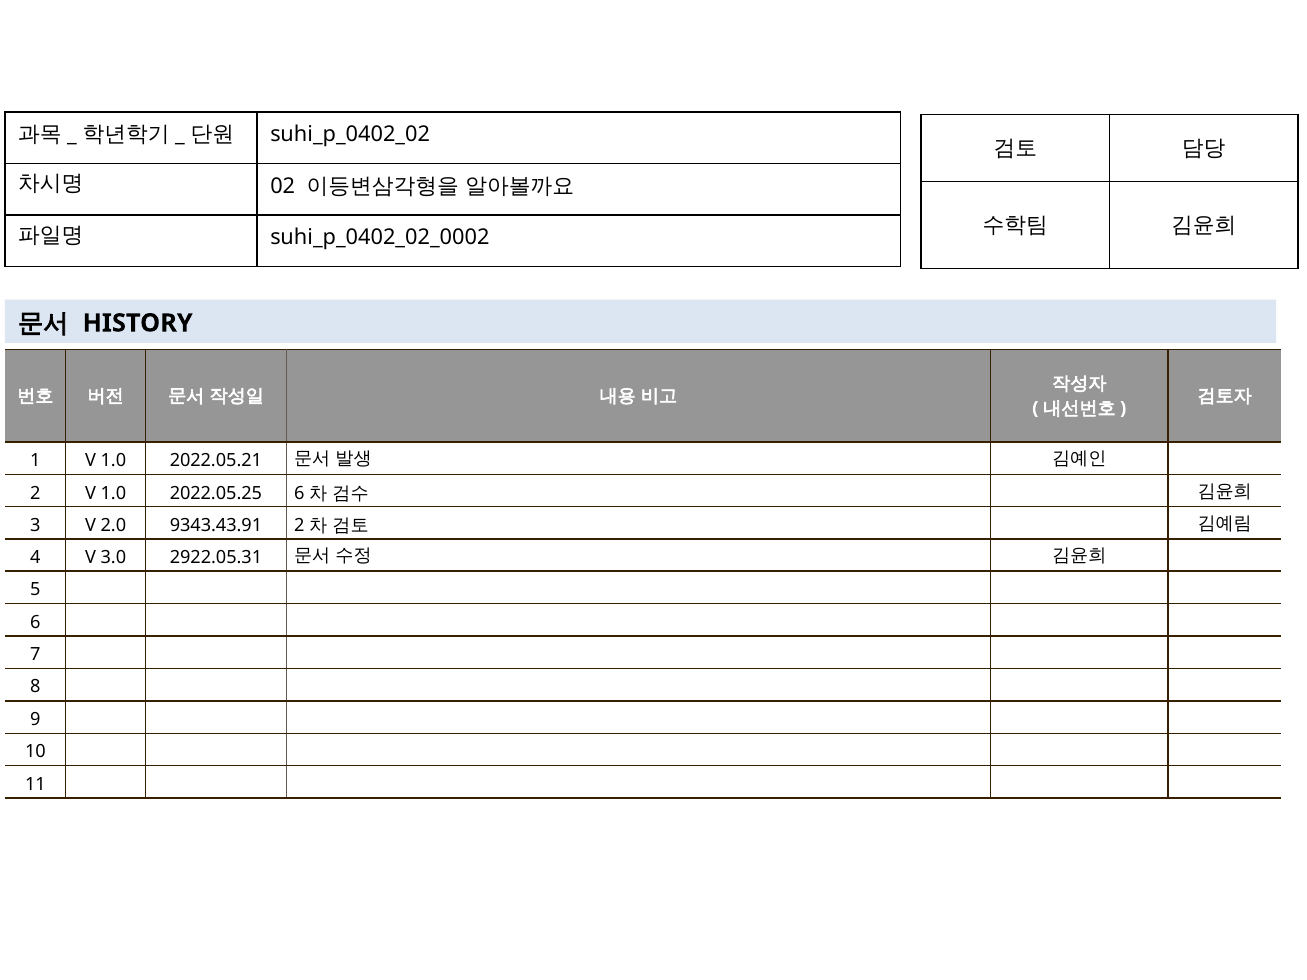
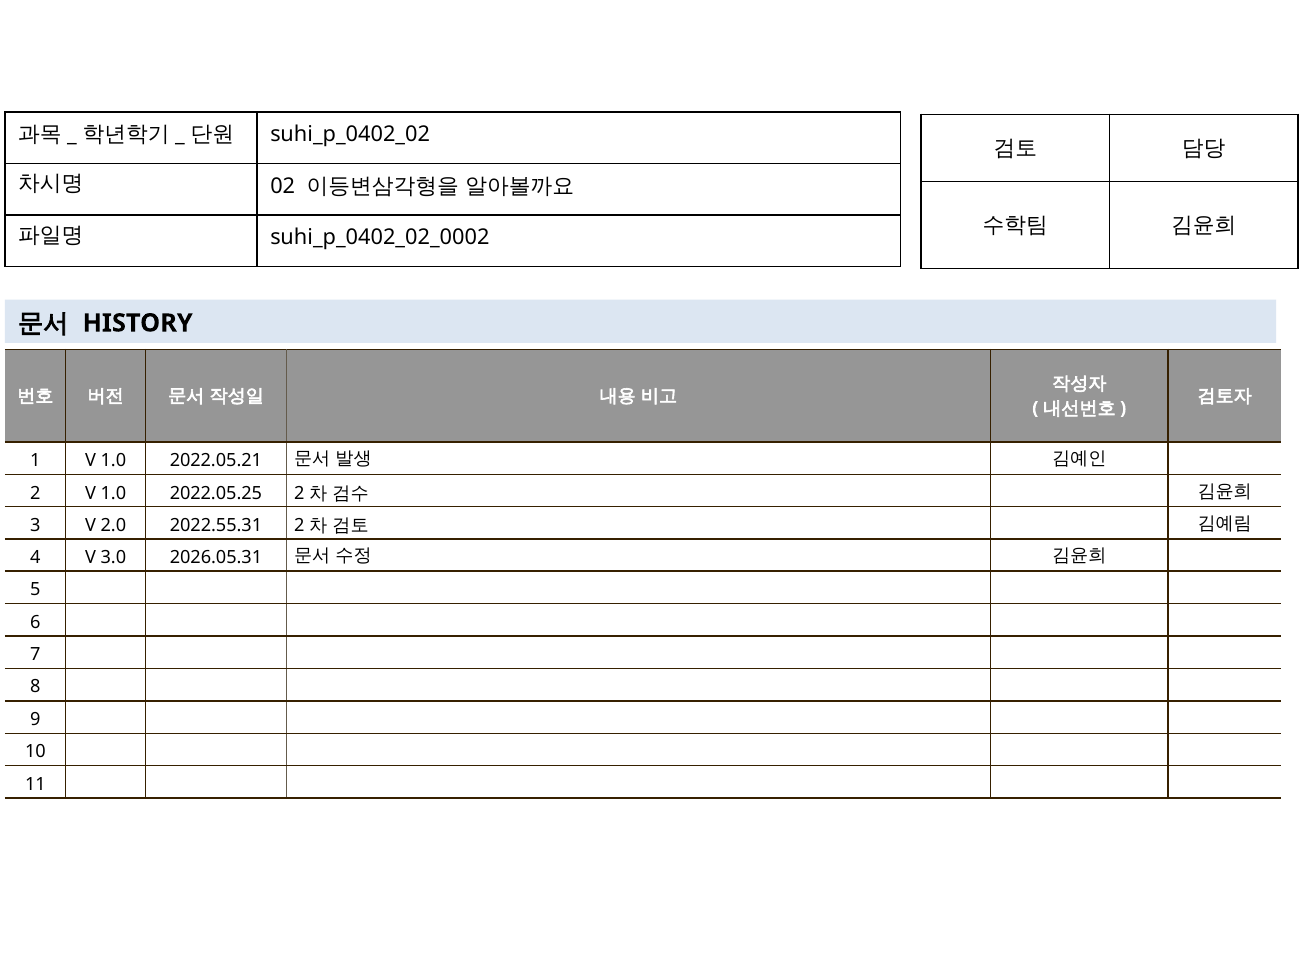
2022.05.25 6: 6 -> 2 (299, 493)
9343.43.91: 9343.43.91 -> 2022.55.31 (216, 525)
2922.05.31: 2922.05.31 -> 2026.05.31 (216, 557)
